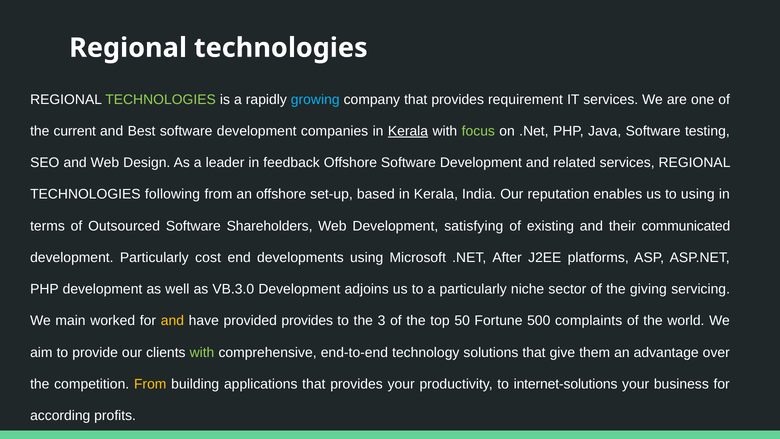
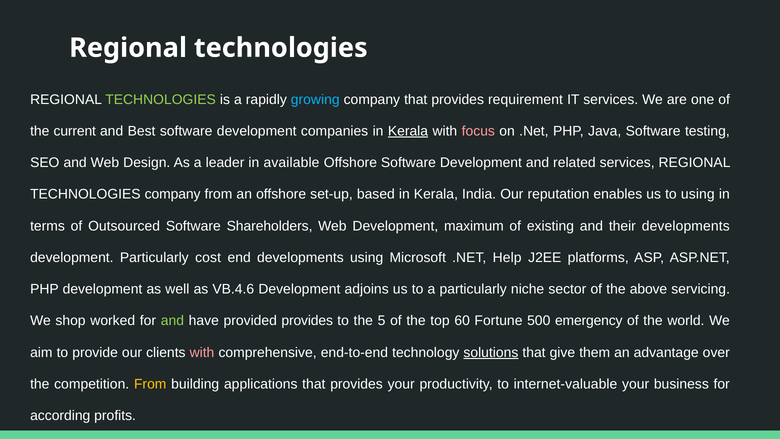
focus colour: light green -> pink (478, 131)
feedback: feedback -> available (292, 163)
TECHNOLOGIES following: following -> company (173, 194)
satisfying: satisfying -> maximum (474, 226)
their communicated: communicated -> developments (686, 226)
After: After -> Help (507, 257)
VB.3.0: VB.3.0 -> VB.4.6 (233, 289)
giving: giving -> above (648, 289)
main: main -> shop (71, 321)
and colour: yellow -> light green (172, 321)
3: 3 -> 5 (382, 321)
50: 50 -> 60 (462, 321)
complaints: complaints -> emergency (589, 321)
with colour: light green -> pink (202, 352)
solutions underline: none -> present (491, 352)
internet-solutions: internet-solutions -> internet-valuable (565, 384)
